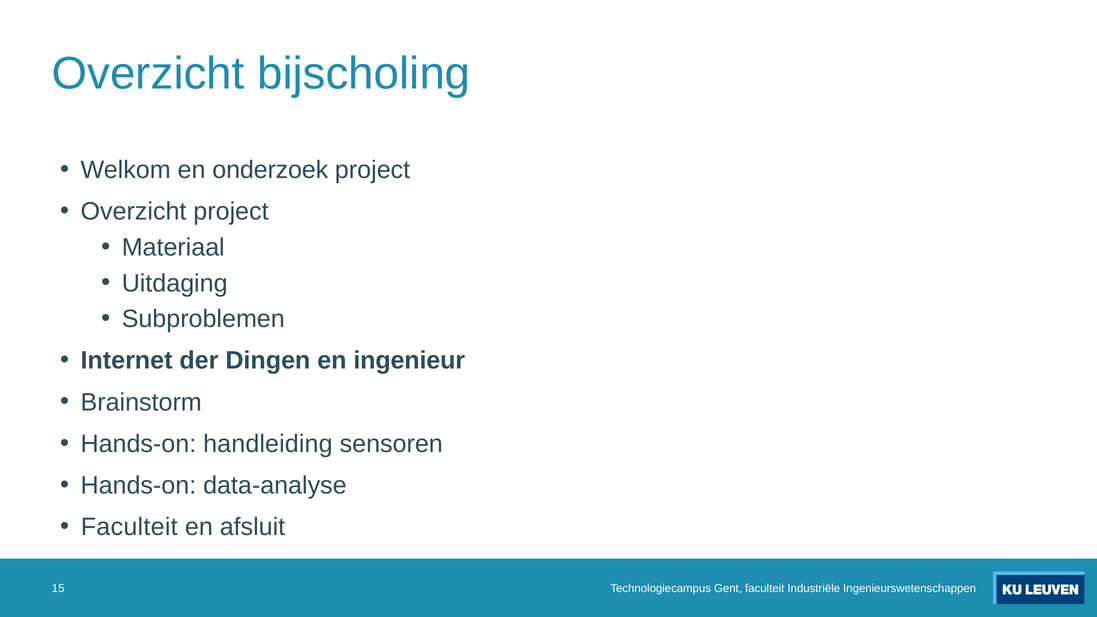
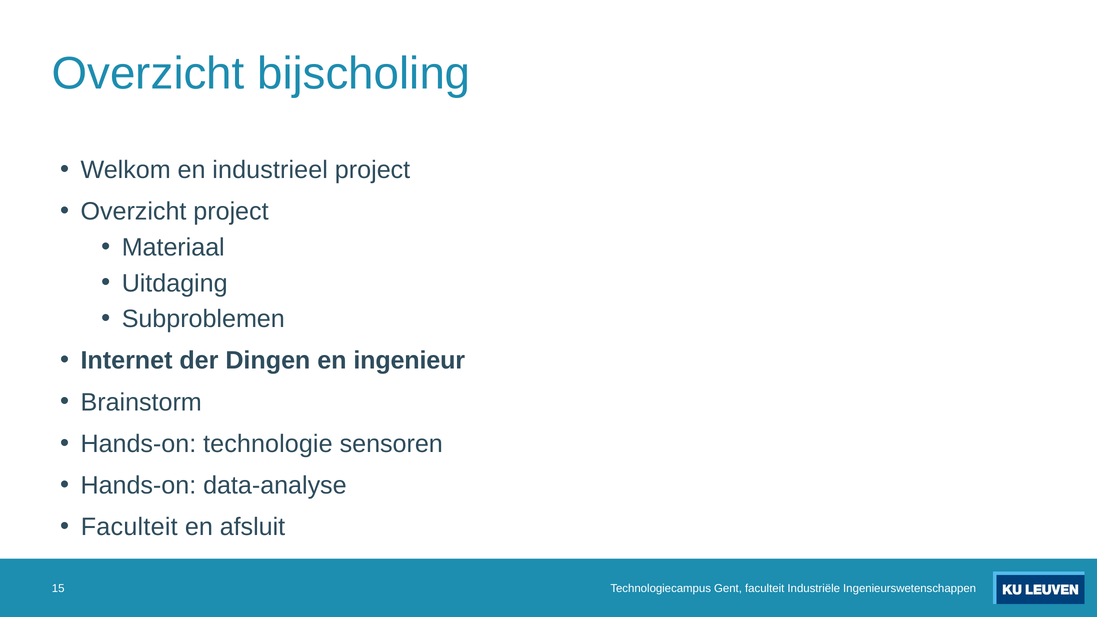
onderzoek: onderzoek -> industrieel (270, 170)
handleiding: handleiding -> technologie (268, 444)
